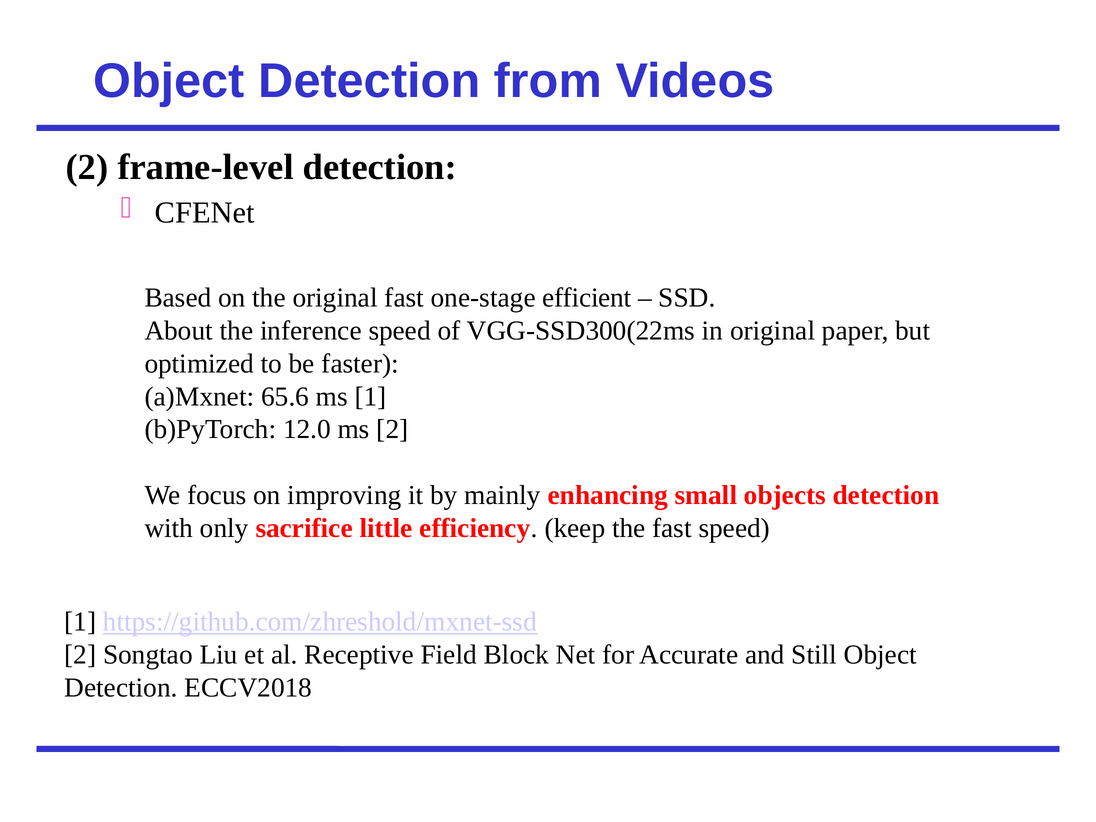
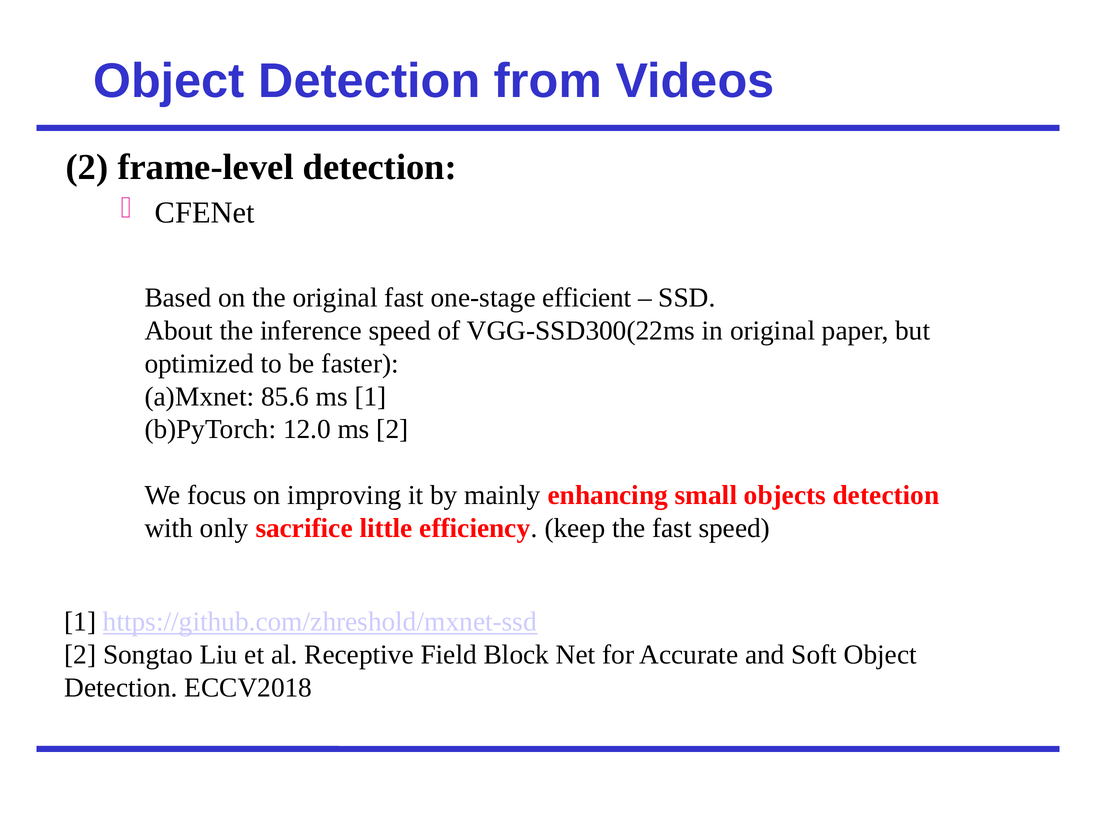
65.6: 65.6 -> 85.6 (285, 397)
Still: Still -> Soft (814, 655)
